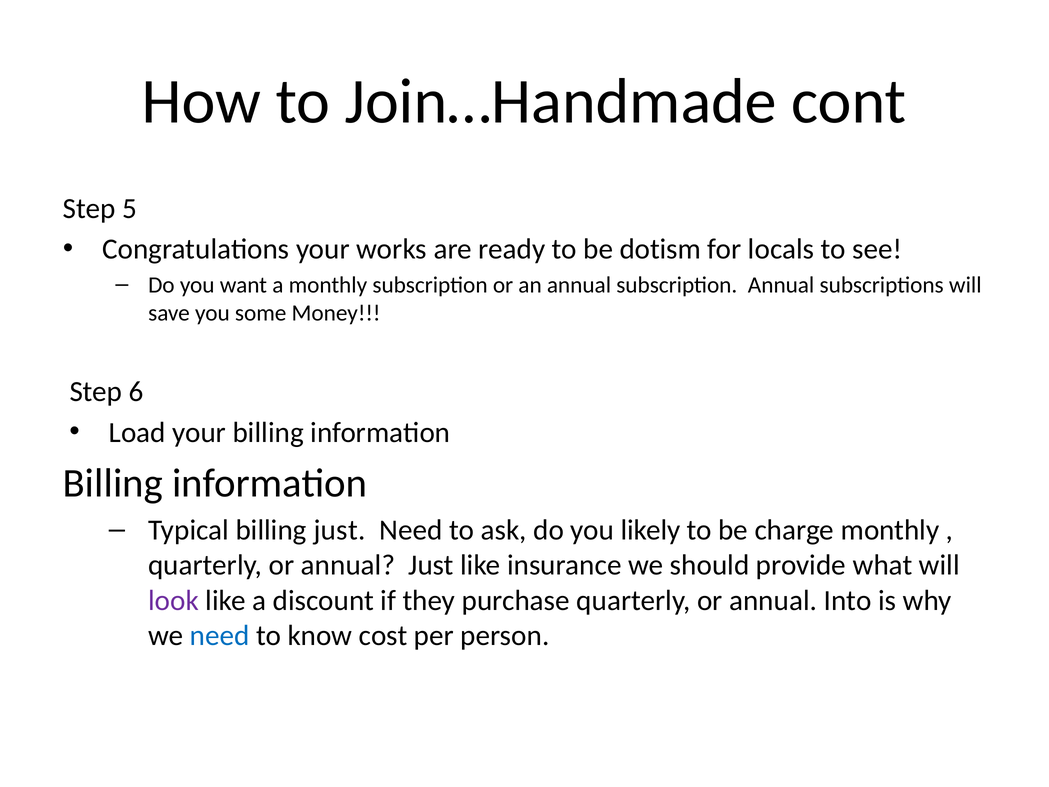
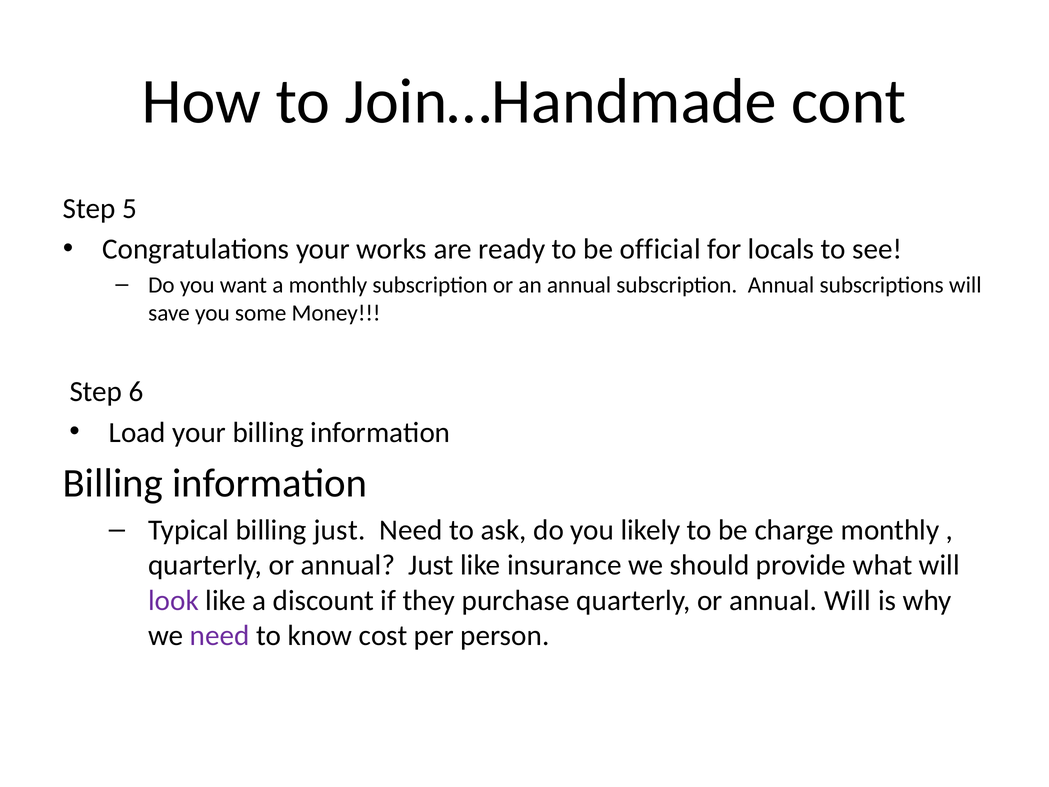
dotism: dotism -> official (660, 249)
annual Into: Into -> Will (847, 600)
need colour: blue -> purple (220, 635)
